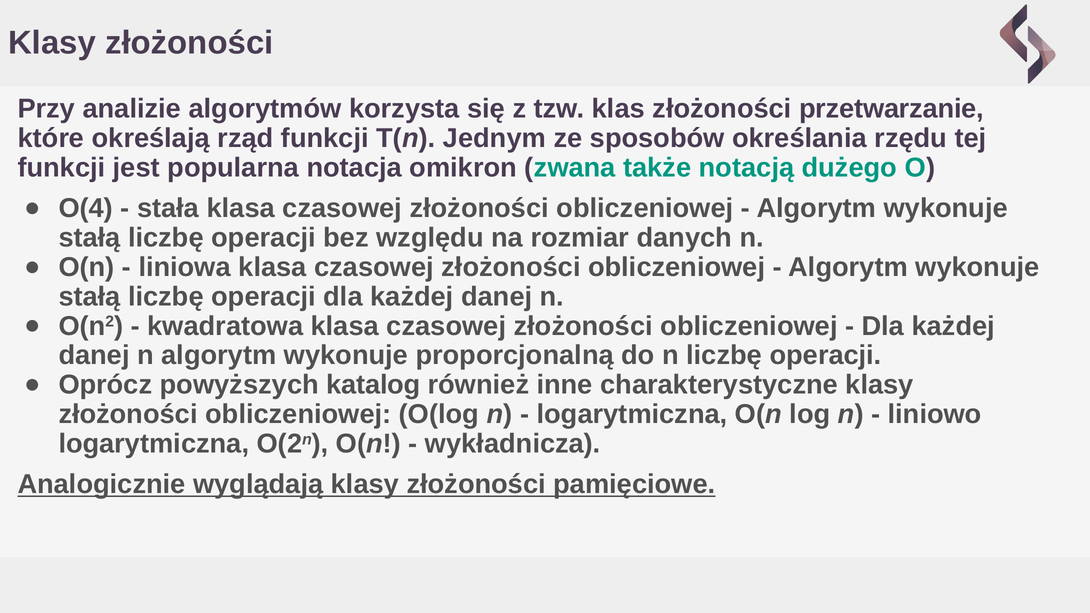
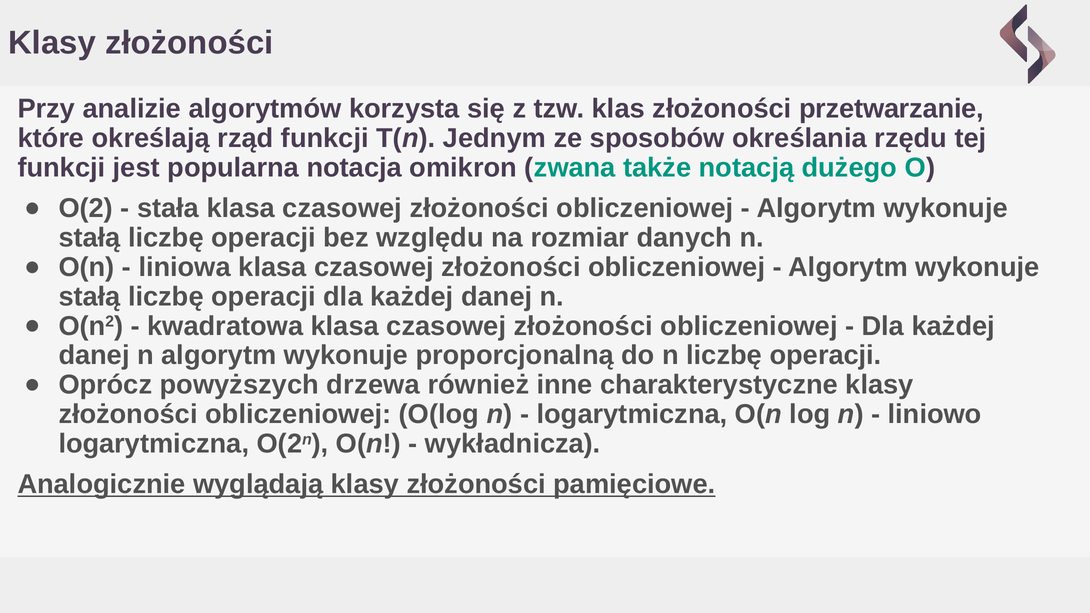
O(4: O(4 -> O(2 (86, 208)
katalog: katalog -> drzewa (373, 385)
